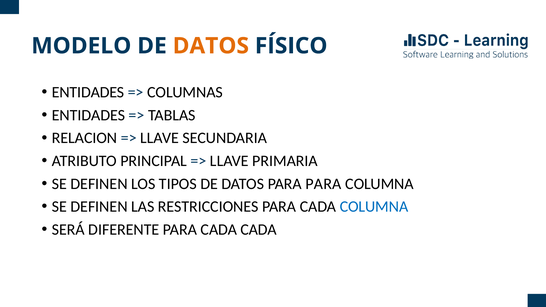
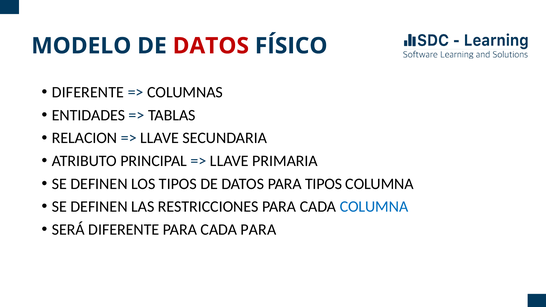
DATOS colour: orange -> red (211, 46)
ENTIDADES: ENTIDADES -> DIFERENTE (88, 92)
PARA PARA: PARA -> TIPOS (324, 184)
CADA CADA: CADA -> PARA (258, 230)
